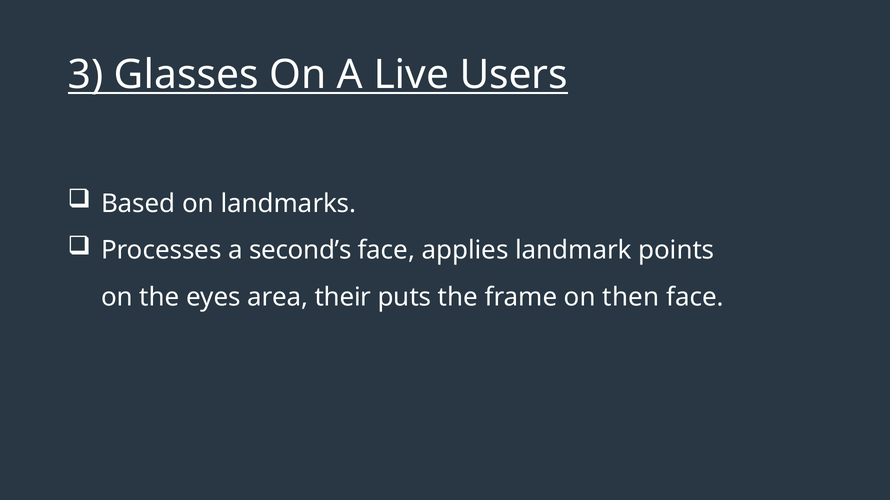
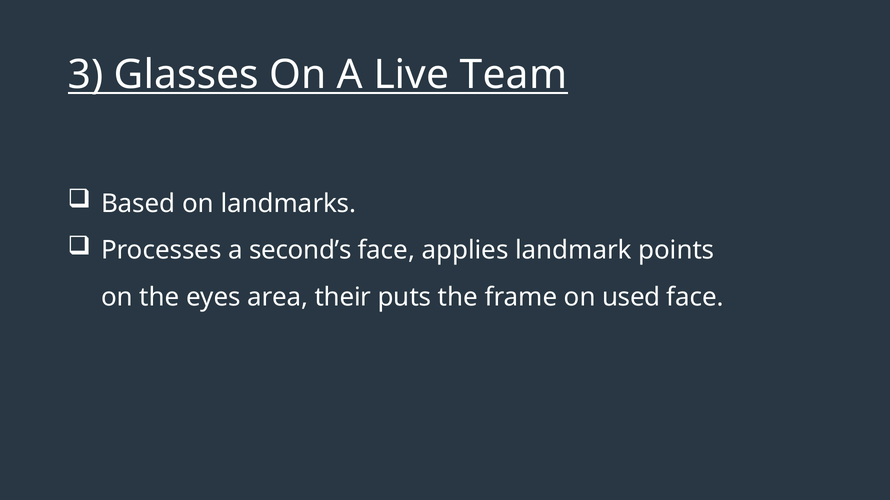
Users: Users -> Team (513, 75)
then: then -> used (631, 297)
